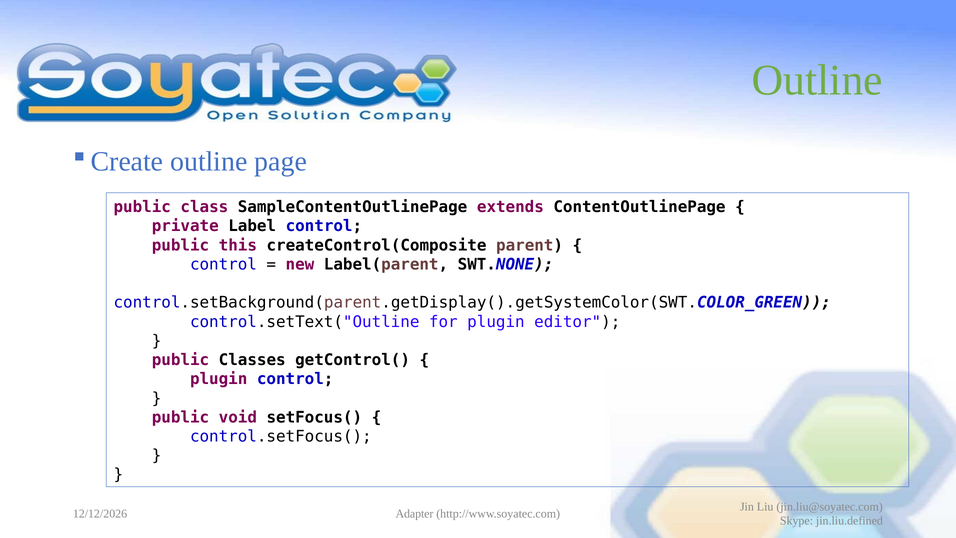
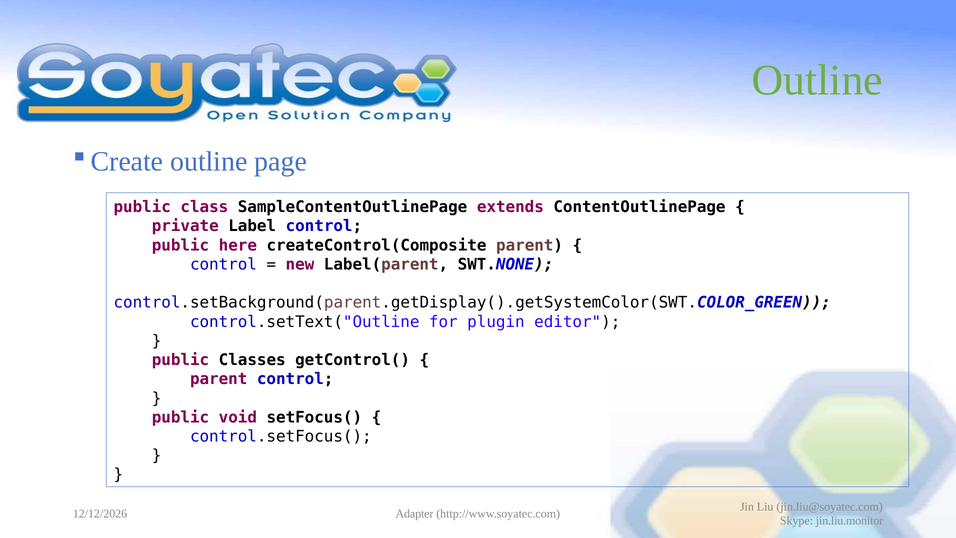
this: this -> here (238, 245)
plugin: plugin -> parent (219, 379)
jin.liu.defined: jin.liu.defined -> jin.liu.monitor (850, 521)
